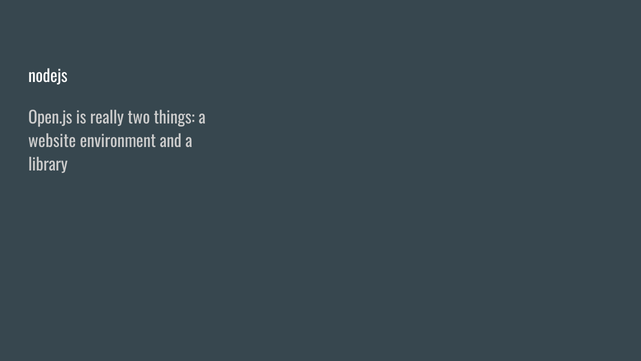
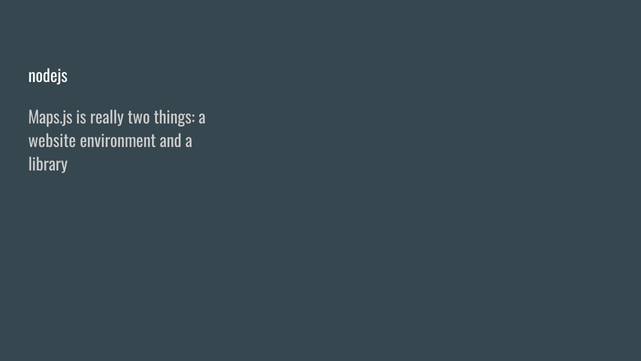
Open.js: Open.js -> Maps.js (50, 118)
